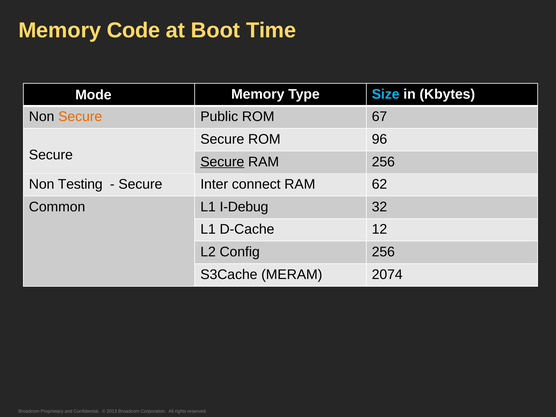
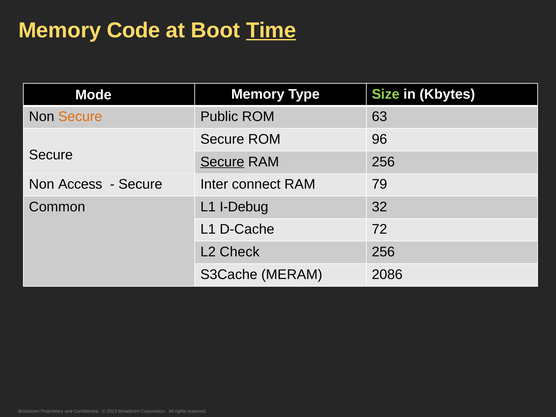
Time underline: none -> present (271, 30)
Size colour: light blue -> light green (386, 94)
67: 67 -> 63 (379, 117)
Testing: Testing -> Access (80, 184)
62: 62 -> 79 (379, 184)
12: 12 -> 72 (379, 229)
Config: Config -> Check (240, 252)
2074: 2074 -> 2086 (387, 274)
